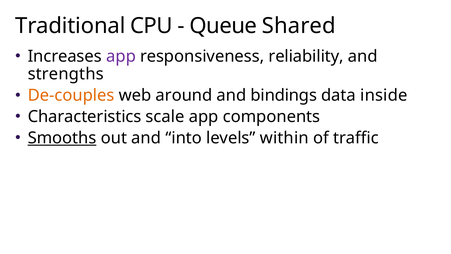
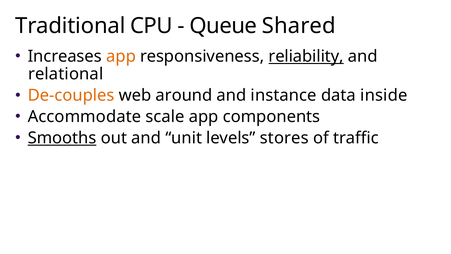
app colour: purple -> orange (121, 56)
reliability underline: none -> present (306, 56)
strengths: strengths -> relational (66, 74)
bindings: bindings -> instance (284, 95)
Characteristics: Characteristics -> Accommodate (84, 117)
into: into -> unit (184, 138)
within: within -> stores (284, 138)
